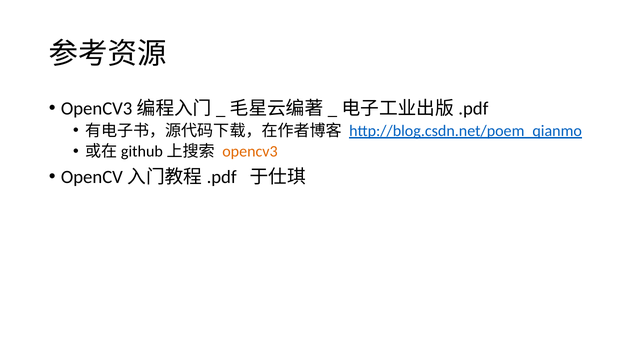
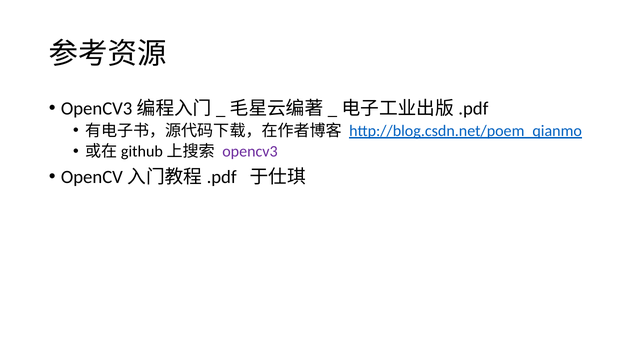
opencv3 colour: orange -> purple (250, 152)
